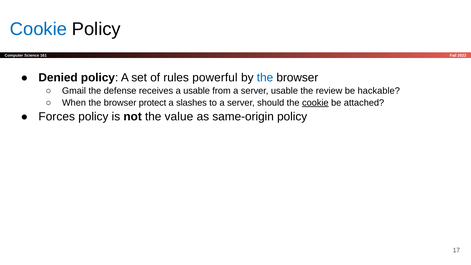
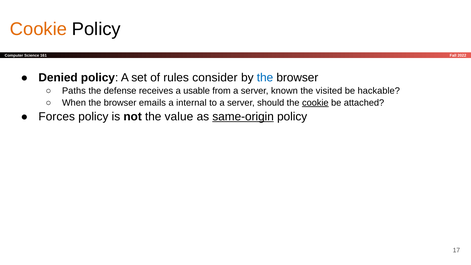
Cookie colour: blue -> orange (38, 29)
powerful: powerful -> consider (215, 78)
Gmail: Gmail -> Paths (74, 91)
server usable: usable -> known (284, 91)
review: review -> visited (329, 91)
protect: protect -> emails (152, 103)
slashes: slashes -> internal (191, 103)
same-origin underline: none -> present (243, 116)
